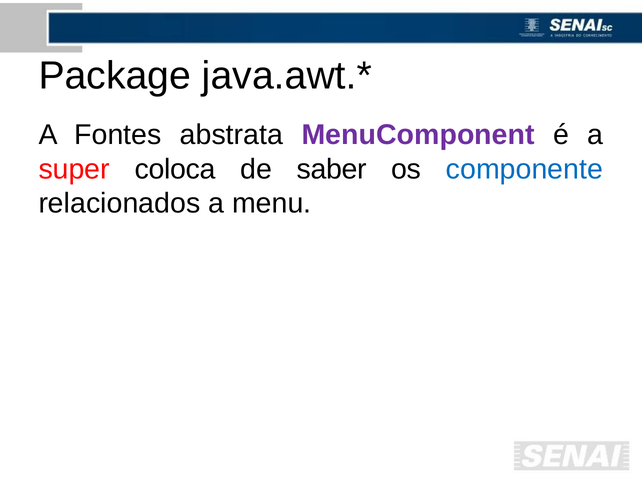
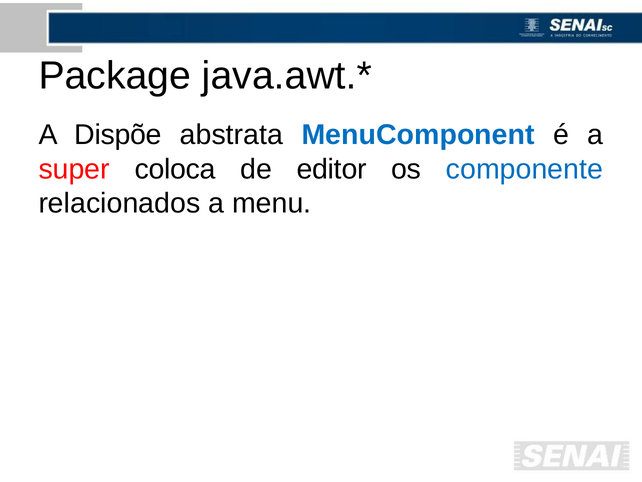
Fontes: Fontes -> Dispõe (118, 135)
MenuComponent colour: purple -> blue (418, 135)
saber: saber -> editor (332, 169)
